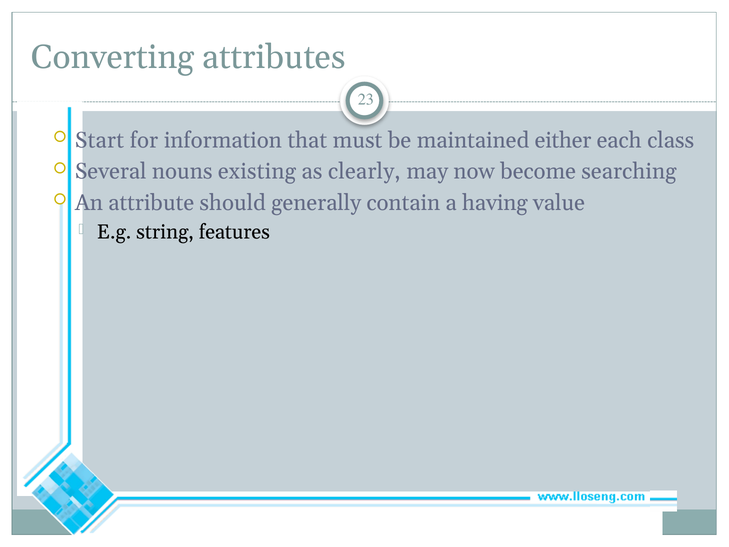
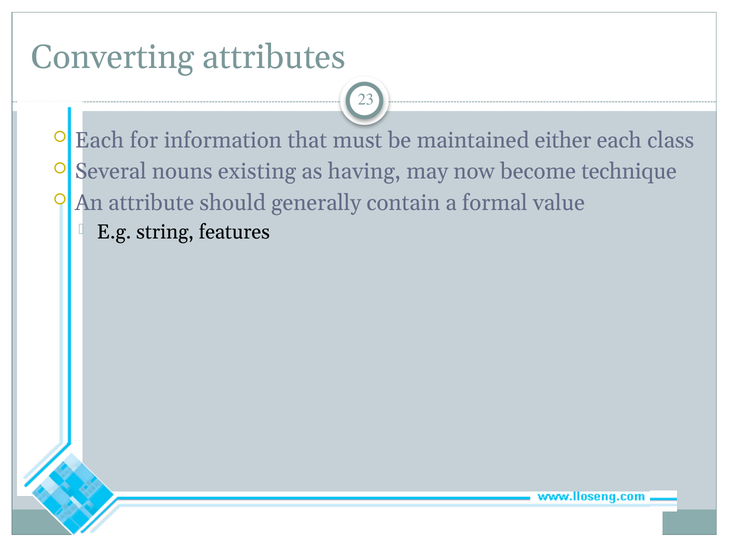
Start: Start -> Each (100, 140)
clearly: clearly -> having (364, 171)
searching: searching -> technique (629, 171)
having: having -> formal (495, 203)
